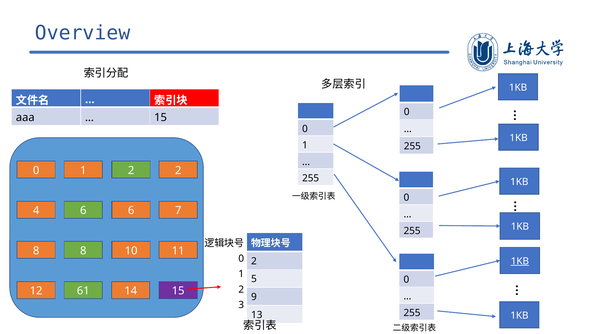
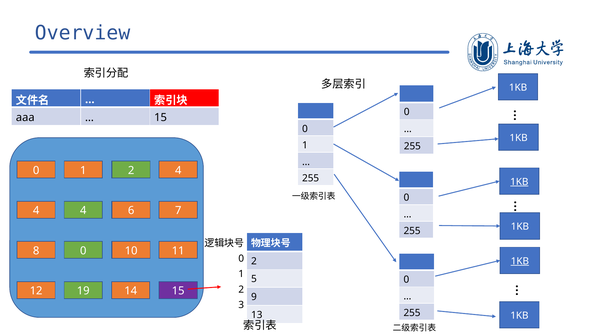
2: 2 -> 4 (178, 170)
1KB underline: none -> present (519, 182)
6: 6 -> 4 (83, 211)
8 8: 8 -> 0 (83, 251)
61: 61 -> 19 (83, 291)
